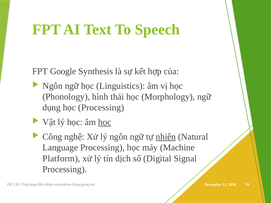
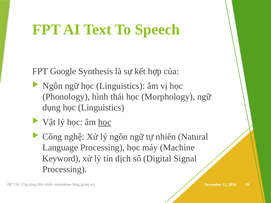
dụng học Processing: Processing -> Linguistics (101, 108)
nhiên underline: present -> none (166, 137)
Platform: Platform -> Keyword (61, 159)
